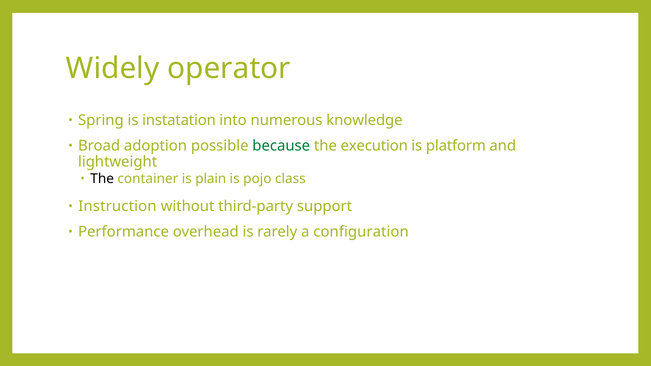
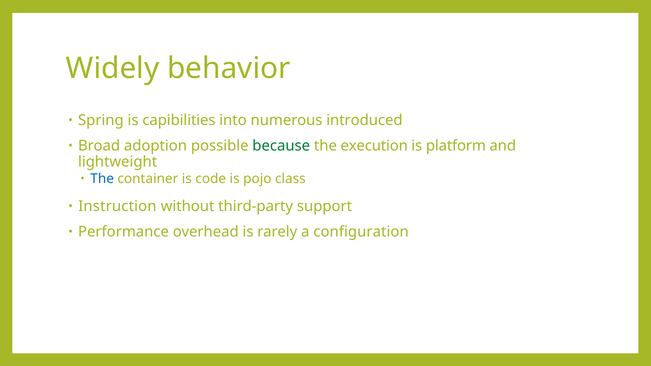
operator: operator -> behavior (229, 69)
instatation: instatation -> capibilities (179, 120)
knowledge: knowledge -> introduced (364, 120)
The colour: black -> blue (102, 179)
plain: plain -> code (211, 179)
